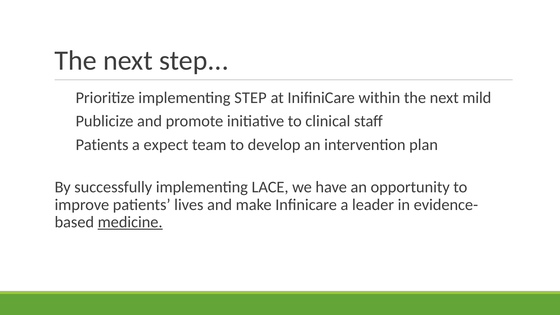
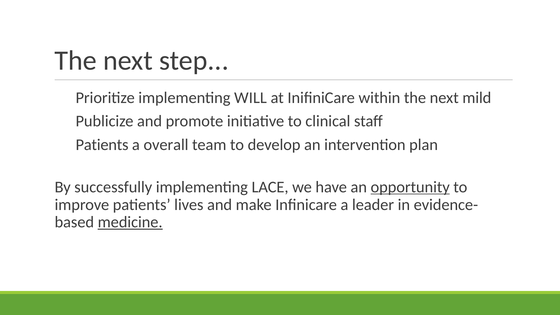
implementing STEP: STEP -> WILL (250, 98)
expect: expect -> overall (166, 145)
opportunity underline: none -> present (410, 187)
